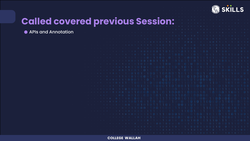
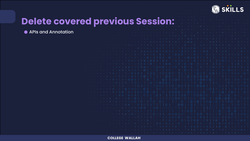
Called: Called -> Delete (37, 21)
